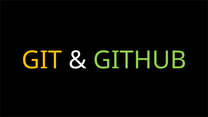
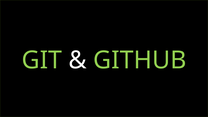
GIT colour: yellow -> light green (42, 60)
